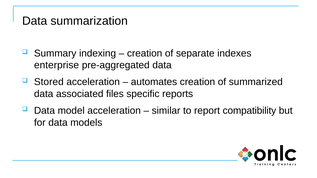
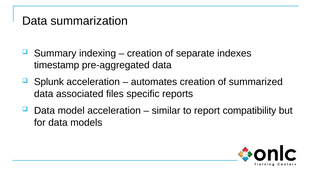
enterprise: enterprise -> timestamp (57, 65)
Stored: Stored -> Splunk (49, 82)
